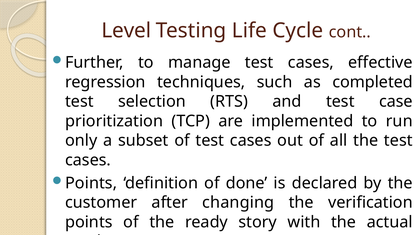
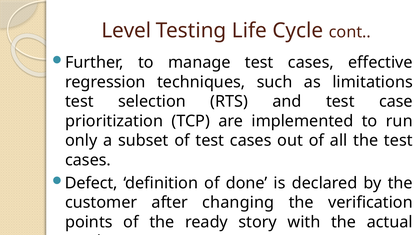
completed: completed -> limitations (373, 82)
Points: Points -> Defect (91, 183)
